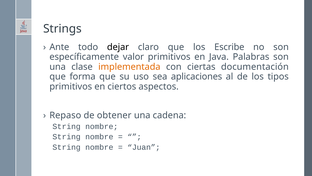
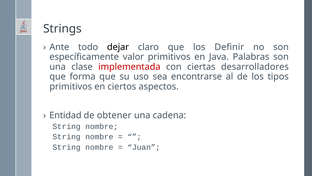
Escribe: Escribe -> Definir (229, 47)
implementada colour: orange -> red (129, 67)
documentación: documentación -> desarrolladores (255, 67)
aplicaciones: aplicaciones -> encontrarse (197, 76)
Repaso: Repaso -> Entidad (65, 115)
